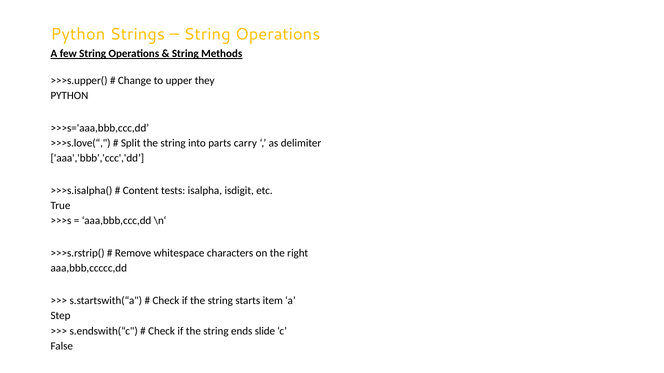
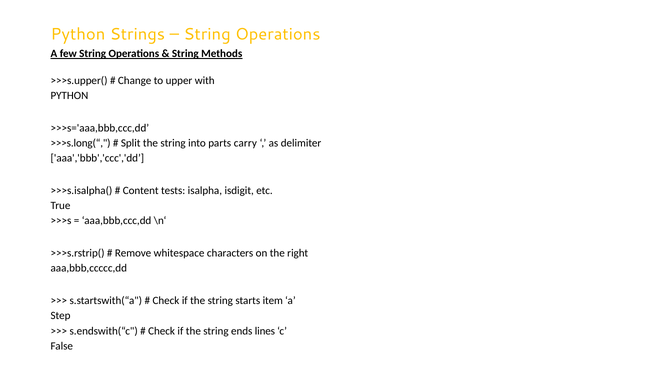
they: they -> with (205, 81)
>>>s.love(“: >>>s.love(“ -> >>>s.long(“ (81, 143)
slide: slide -> lines (265, 331)
